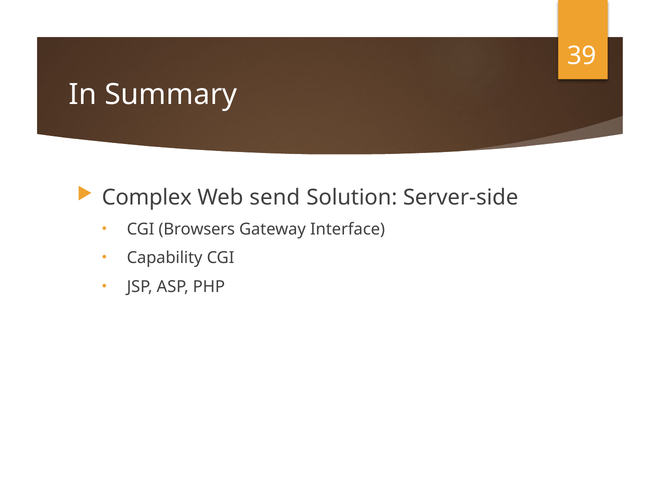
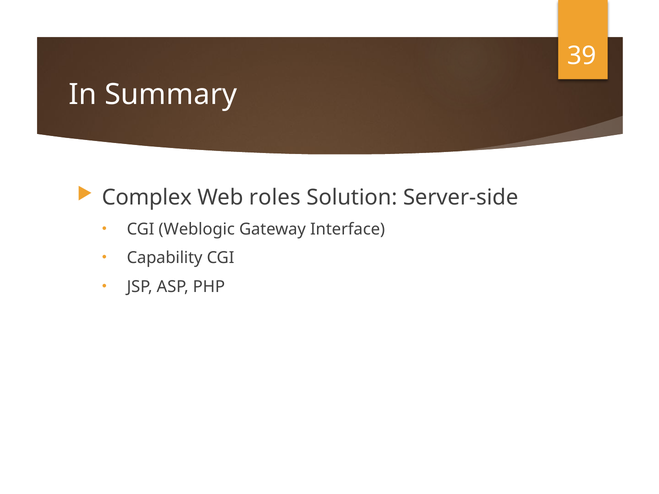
send: send -> roles (275, 197)
Browsers: Browsers -> Weblogic (197, 229)
